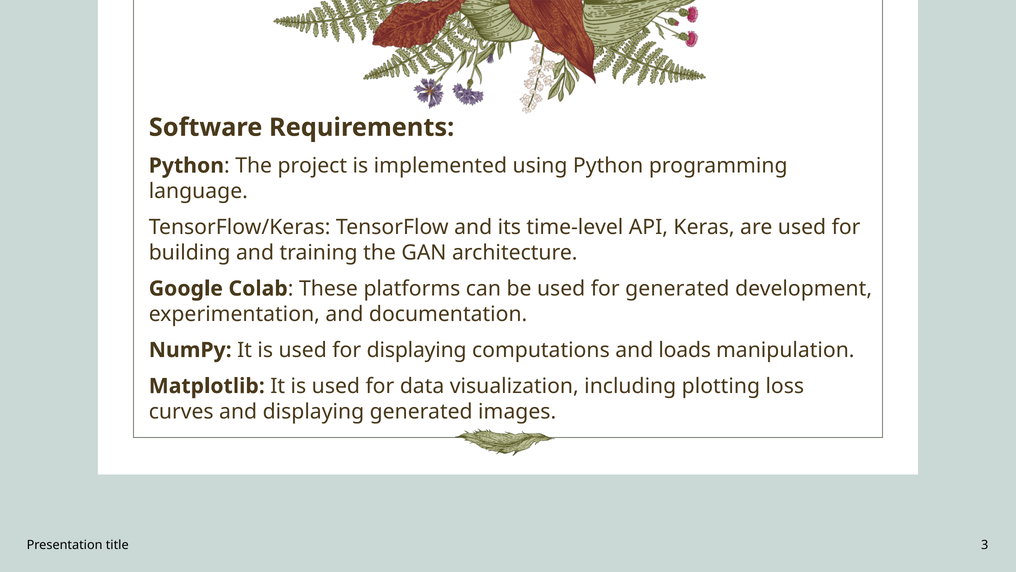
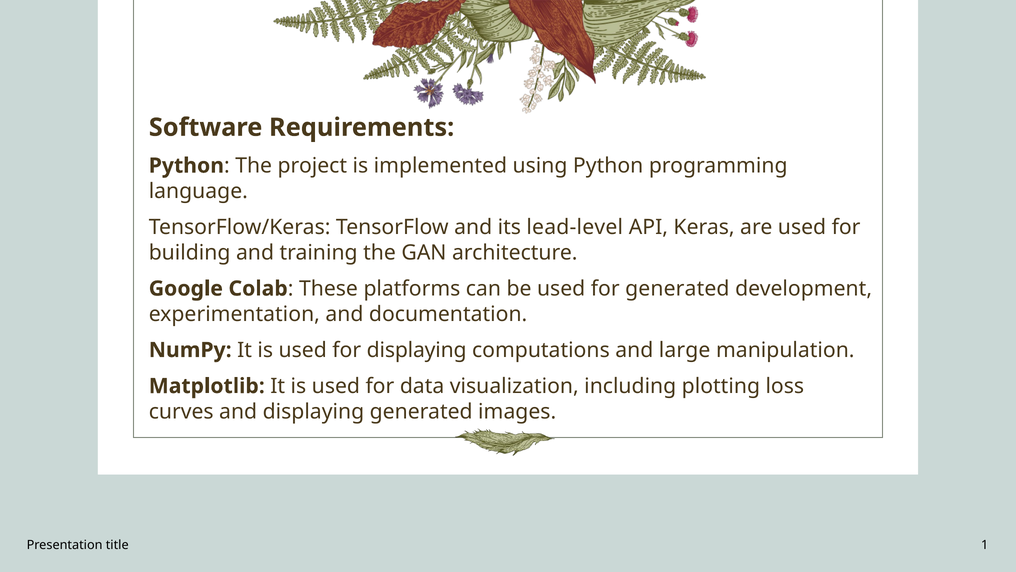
time-level: time-level -> lead-level (575, 227)
loads: loads -> large (685, 350)
3: 3 -> 1 (985, 545)
